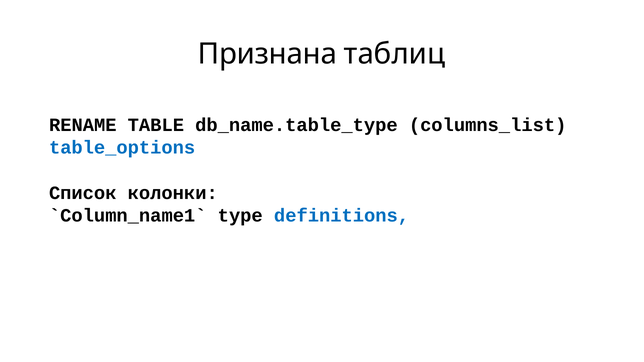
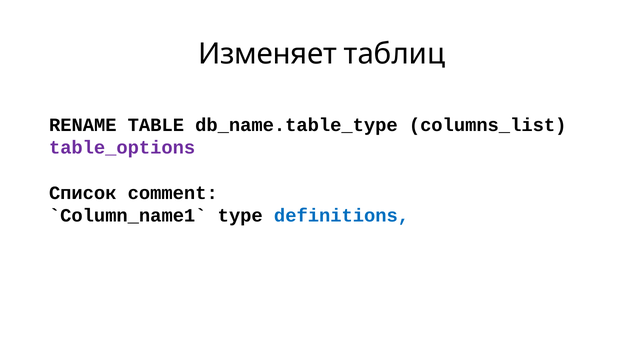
Признана: Признана -> Изменяет (267, 54)
table_options colour: blue -> purple (122, 148)
колонки: колонки -> comment (173, 193)
